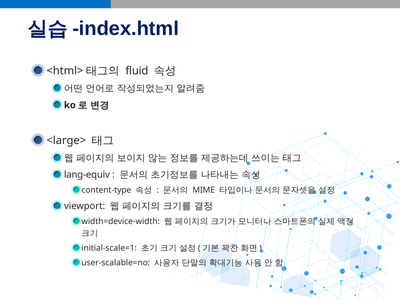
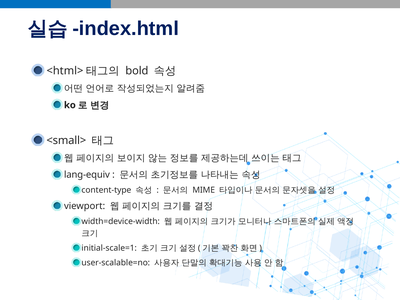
fluid: fluid -> bold (137, 71)
<large>: <large> -> <small> (66, 140)
